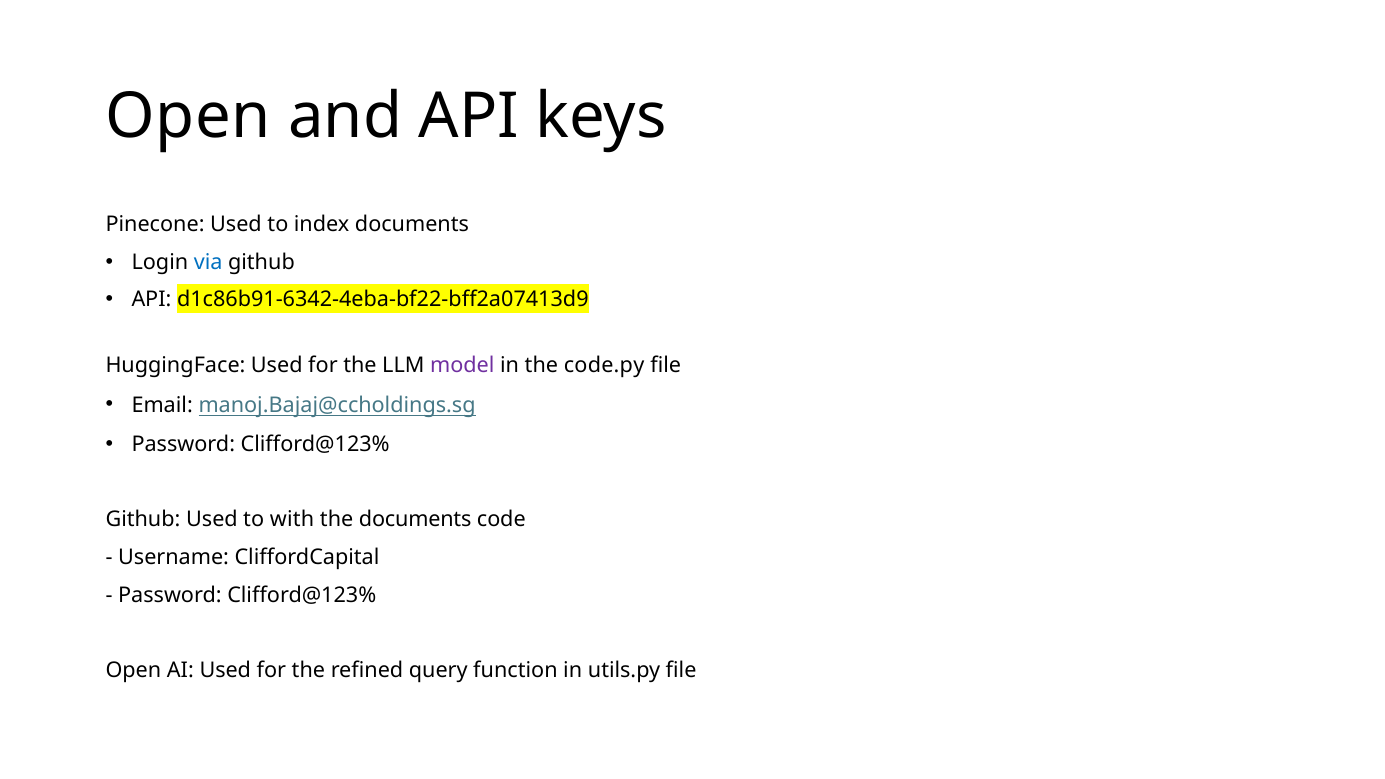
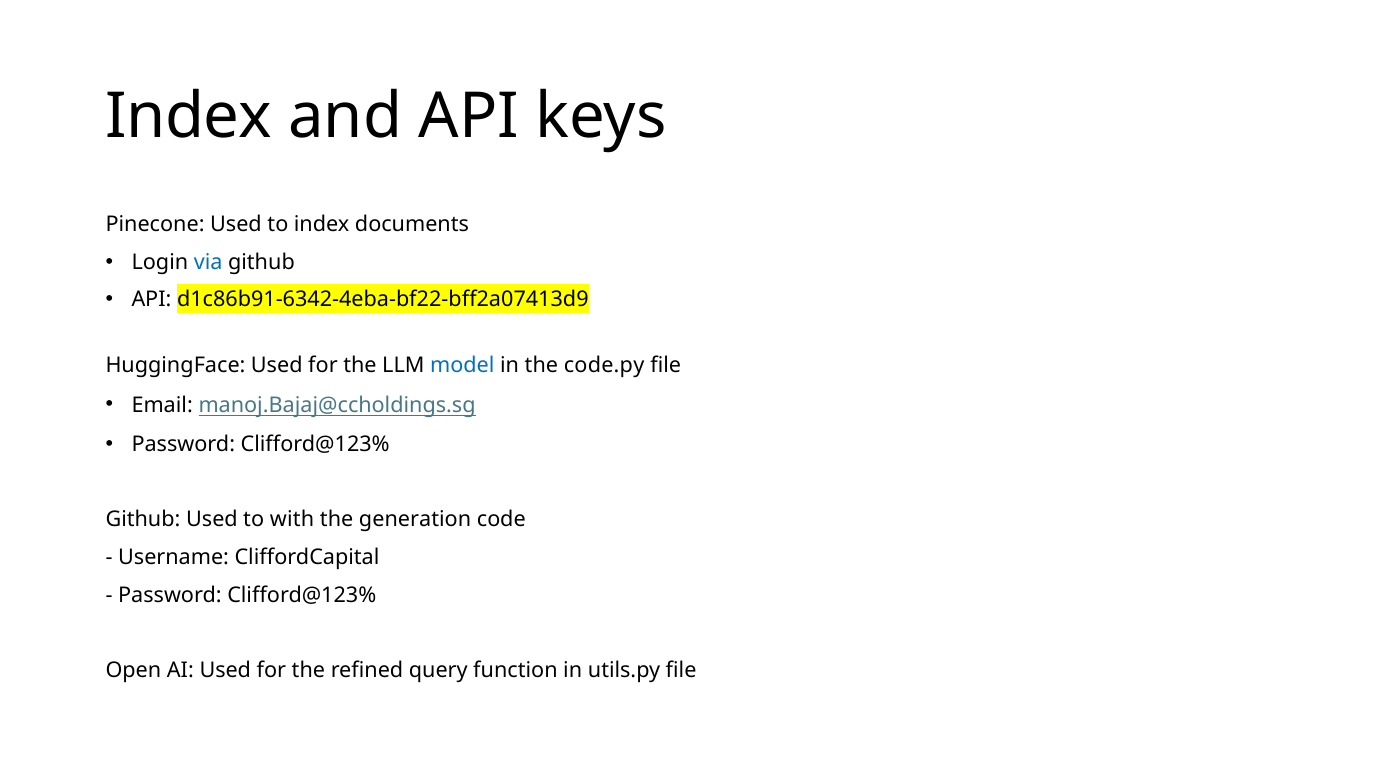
Open: Open -> Index (189, 116)
model colour: purple -> blue (462, 365)
the documents: documents -> generation (415, 520)
